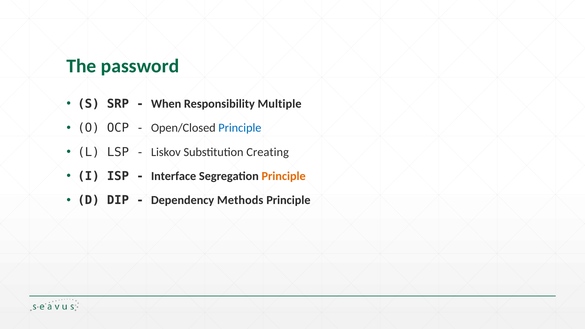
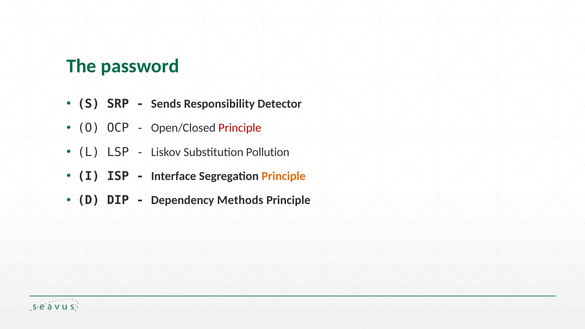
When: When -> Sends (166, 104)
Multiple: Multiple -> Detector (280, 104)
Principle colour: blue -> red (240, 128)
Creating: Creating -> Pollution (268, 152)
